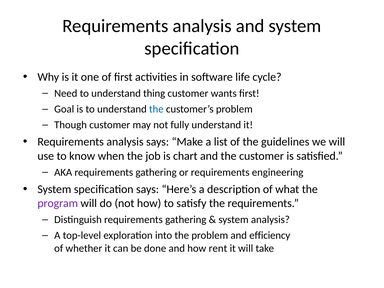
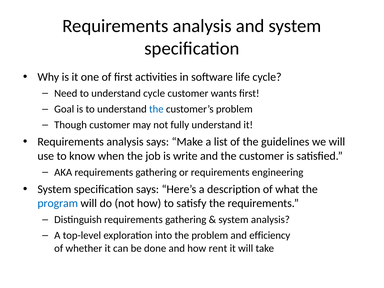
understand thing: thing -> cycle (154, 93)
chart: chart -> write (185, 156)
program colour: purple -> blue (58, 203)
